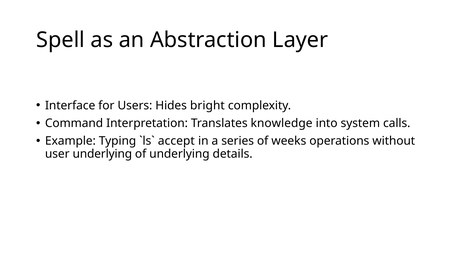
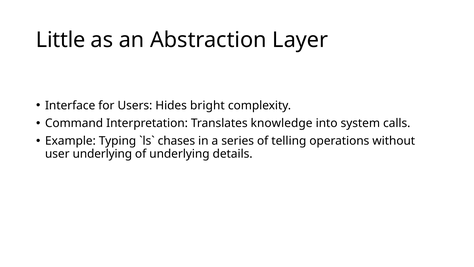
Spell: Spell -> Little (61, 40)
accept: accept -> chases (176, 141)
weeks: weeks -> telling (289, 141)
